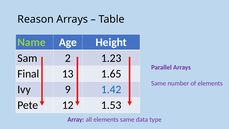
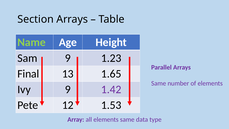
Reason: Reason -> Section (36, 19)
Sam 2: 2 -> 9 (68, 58)
1.42 colour: blue -> purple (111, 89)
